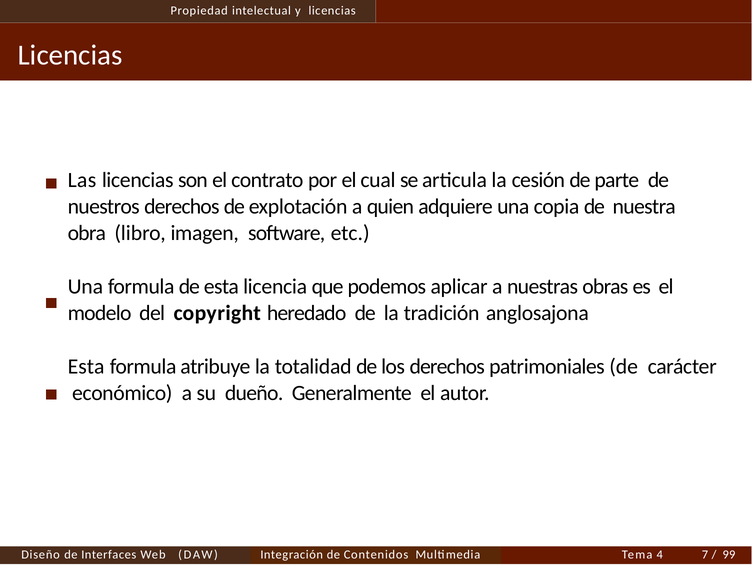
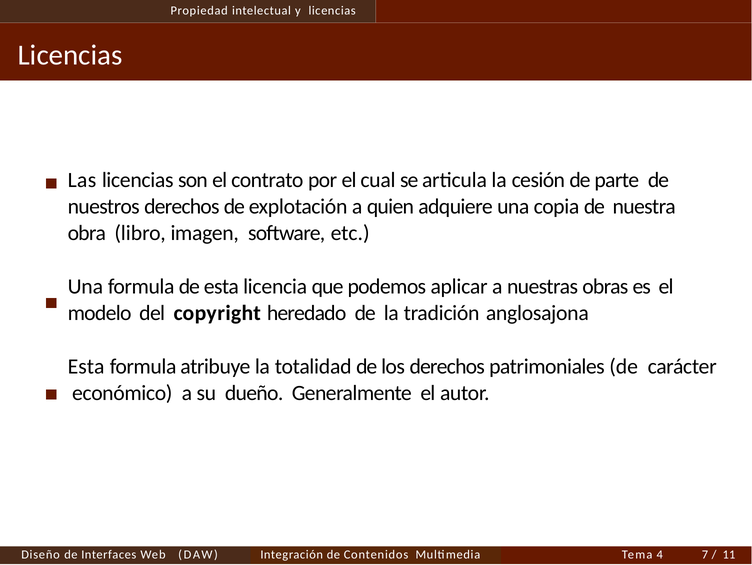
99: 99 -> 11 (729, 554)
